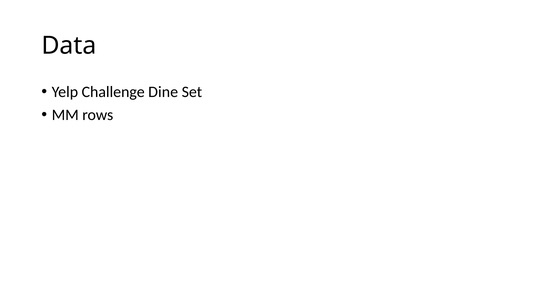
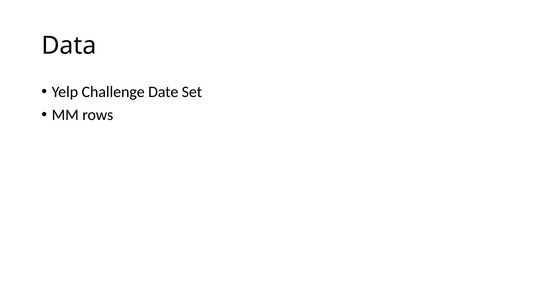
Dine: Dine -> Date (163, 92)
